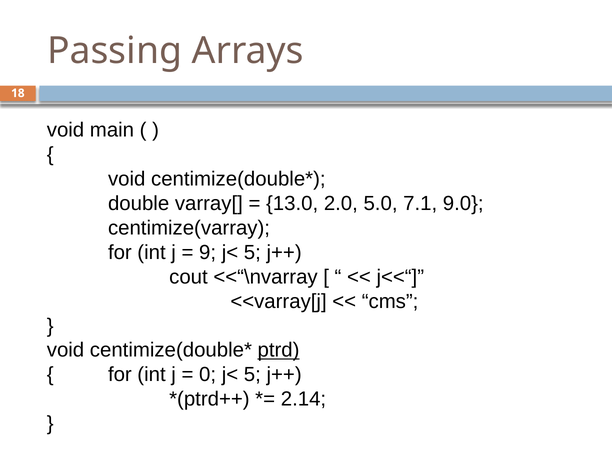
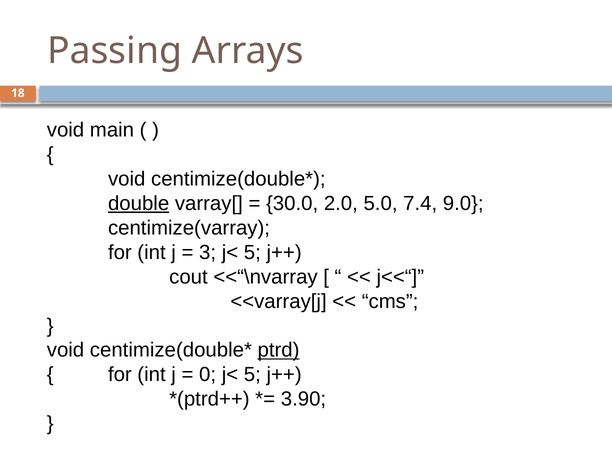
double underline: none -> present (139, 203)
13.0: 13.0 -> 30.0 (292, 203)
7.1: 7.1 -> 7.4 (420, 203)
9: 9 -> 3 (208, 252)
2.14: 2.14 -> 3.90 (303, 399)
